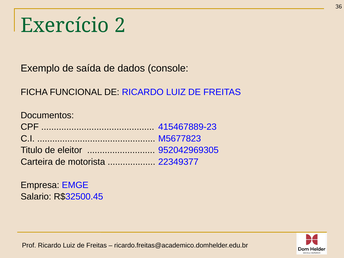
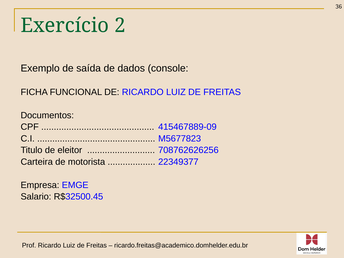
415467889-23: 415467889-23 -> 415467889-09 (187, 127)
952042969305: 952042969305 -> 708762626256 (188, 150)
